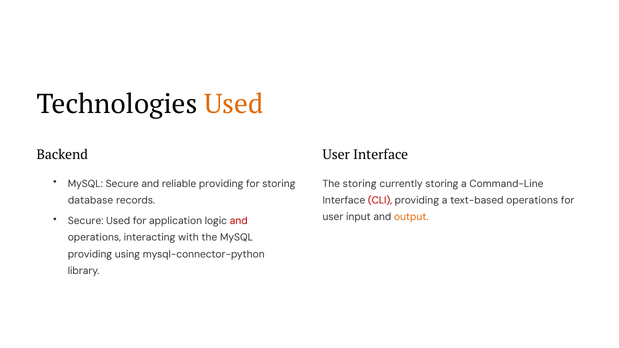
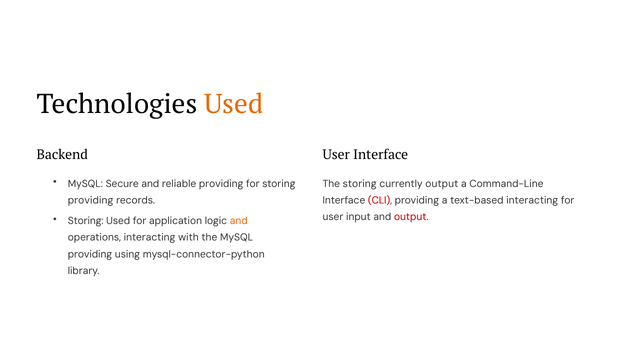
currently storing: storing -> output (442, 184)
database: database -> providing (91, 201)
text-based operations: operations -> interacting (532, 201)
output colour: orange -> red (411, 217)
Secure: Secure -> Storing (86, 221)
and colour: red -> orange (239, 221)
